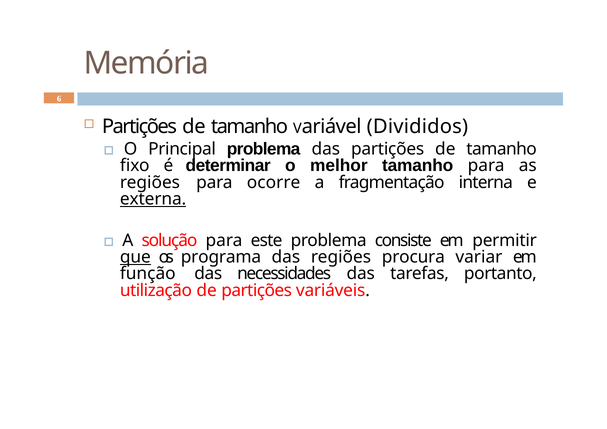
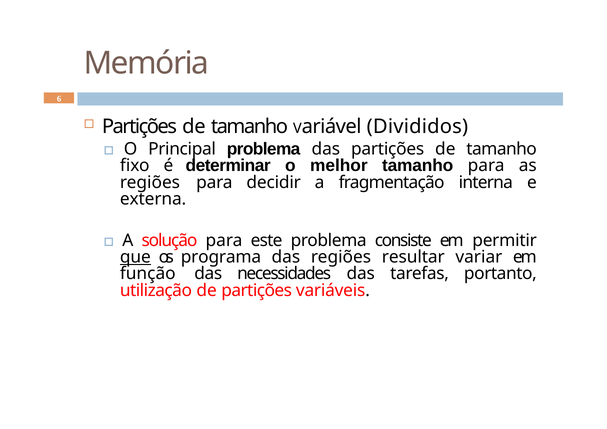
ocorre: ocorre -> decidir (274, 182)
externa underline: present -> none (153, 199)
procura: procura -> resultar (413, 257)
